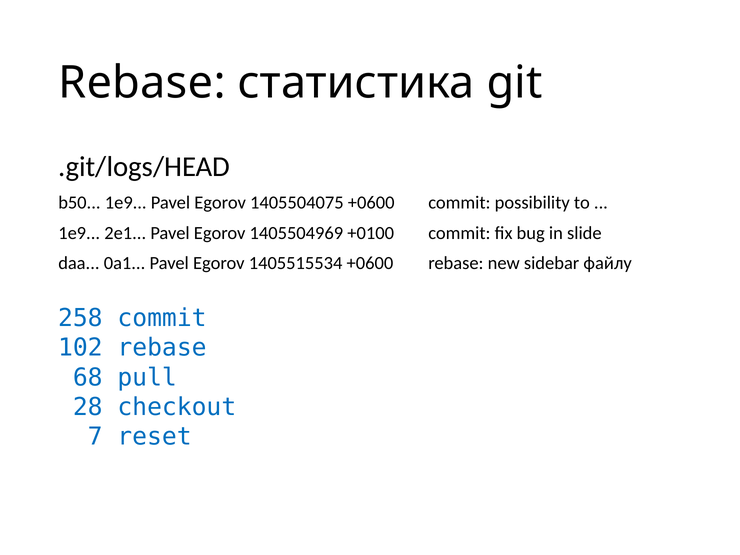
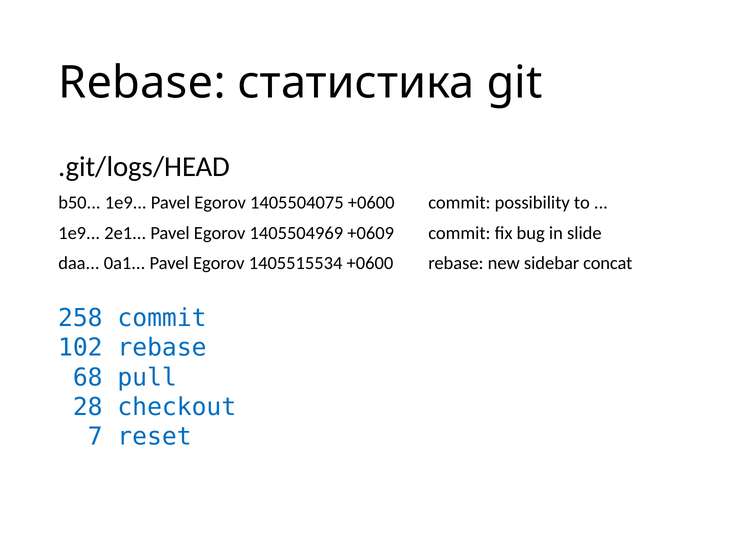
+0100: +0100 -> +0609 (371, 233)
файлу: файлу -> concat (608, 263)
